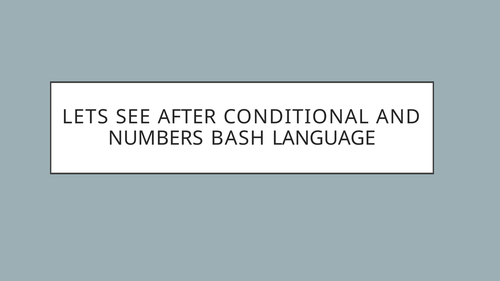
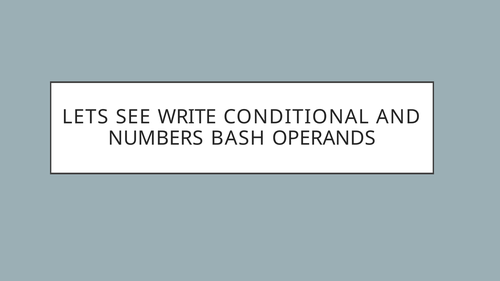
AFTER: AFTER -> WRITE (187, 117)
LANGUAGE: LANGUAGE -> OPERANDS (324, 139)
